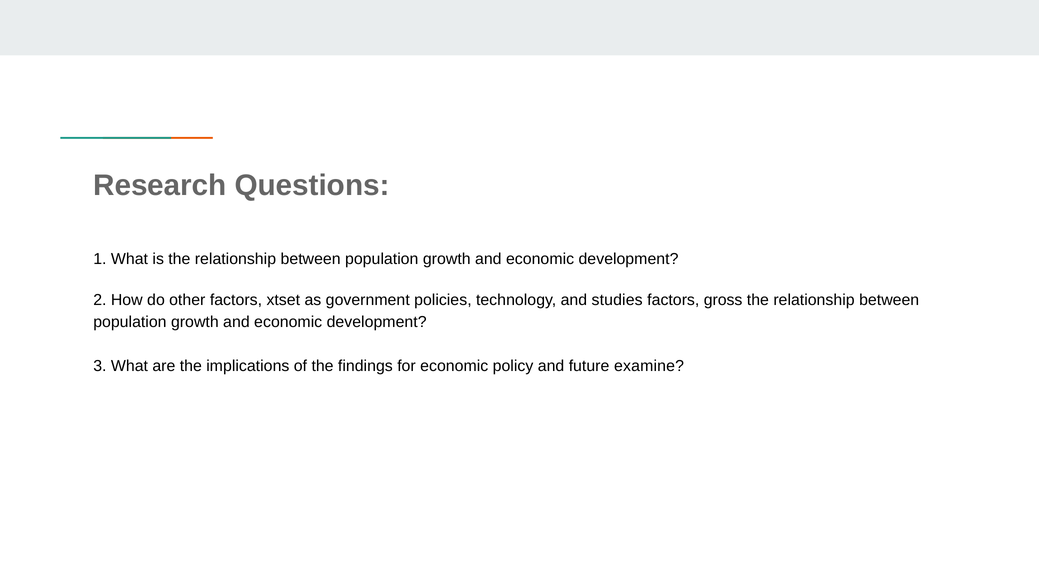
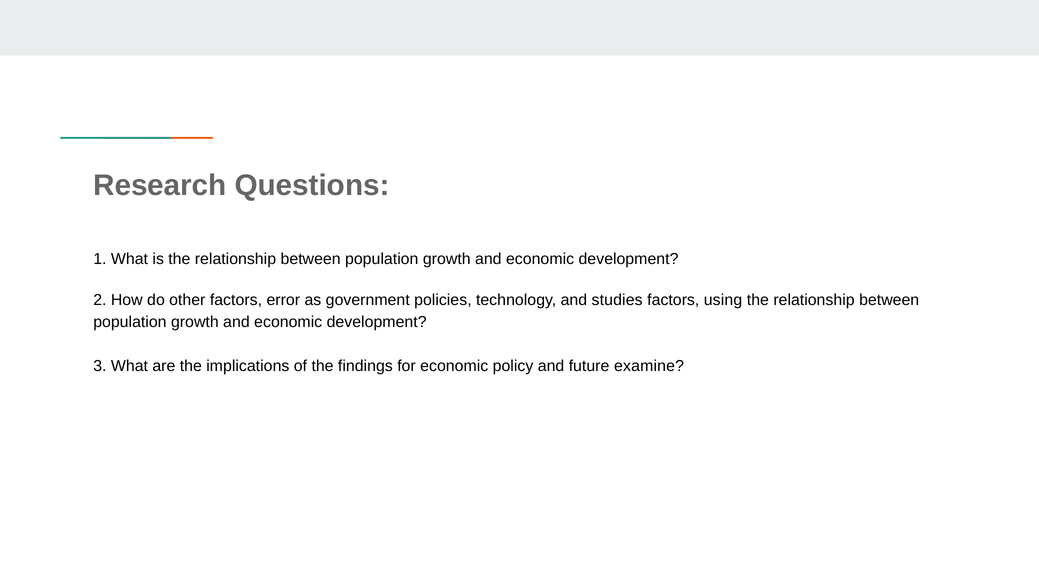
xtset: xtset -> error (283, 300)
gross: gross -> using (723, 300)
